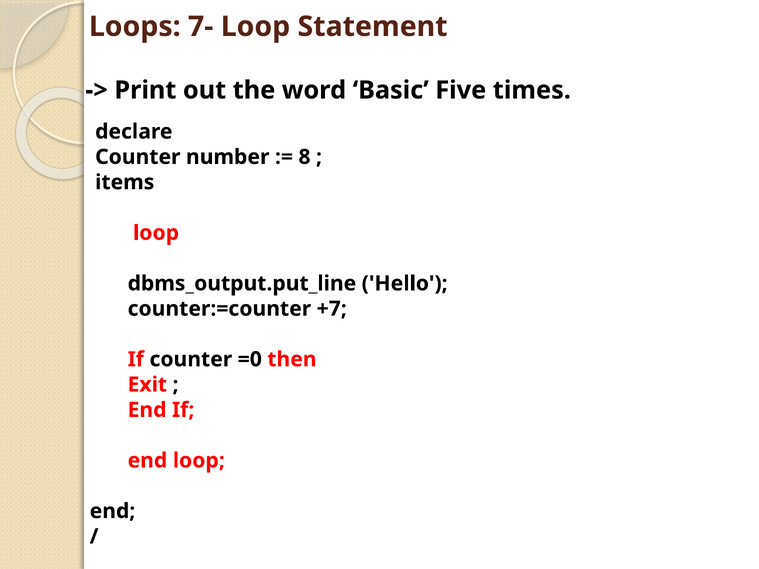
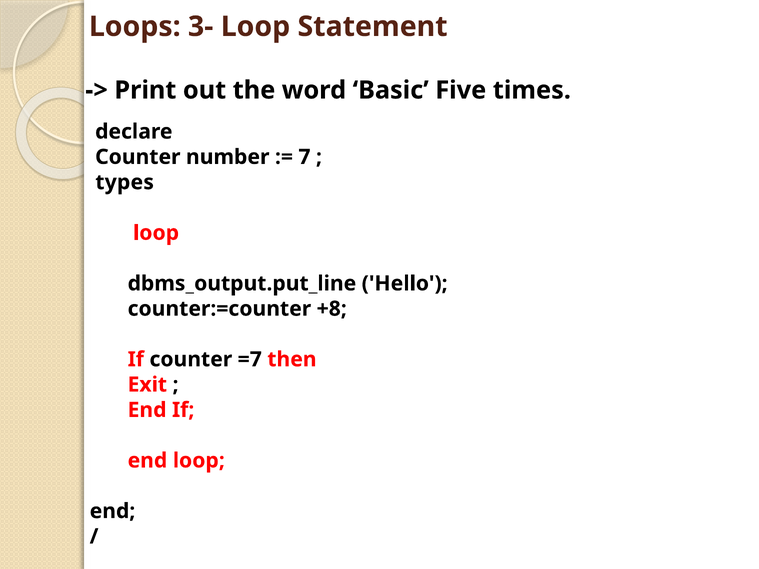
7-: 7- -> 3- (201, 27)
8: 8 -> 7 (305, 157)
items: items -> types (125, 182)
+7: +7 -> +8 (332, 309)
=0: =0 -> =7 (250, 360)
